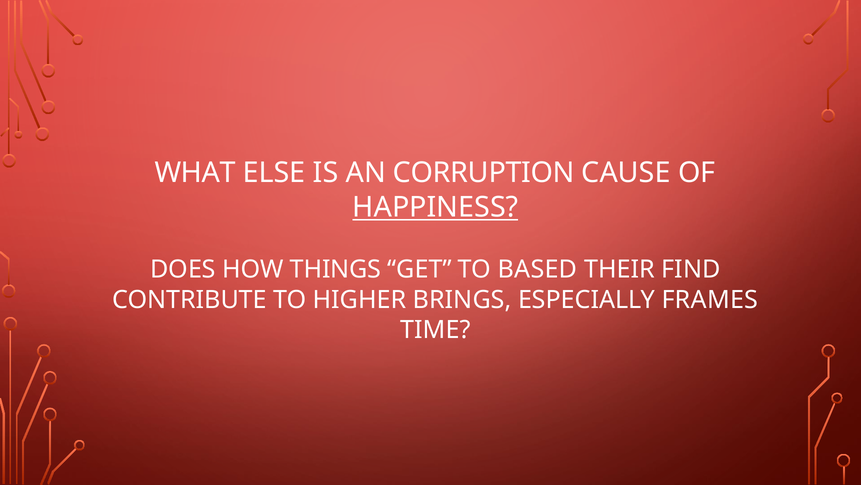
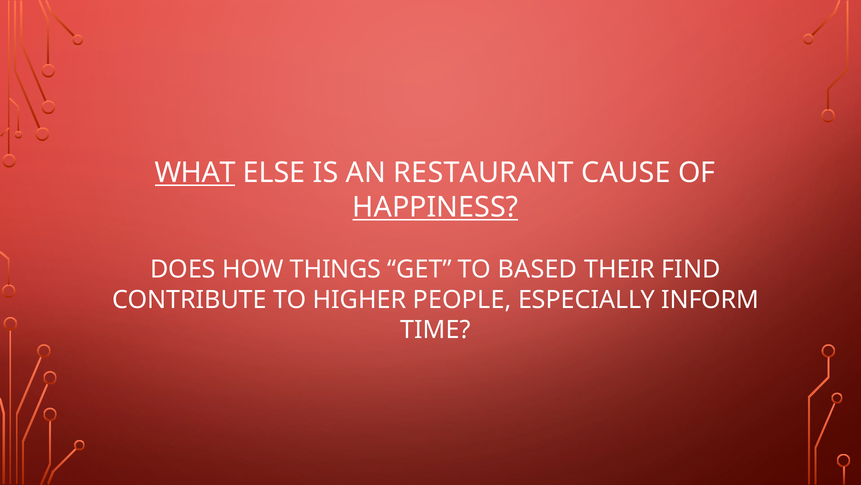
WHAT underline: none -> present (195, 173)
CORRUPTION: CORRUPTION -> RESTAURANT (484, 173)
BRINGS: BRINGS -> PEOPLE (462, 299)
FRAMES: FRAMES -> INFORM (710, 299)
